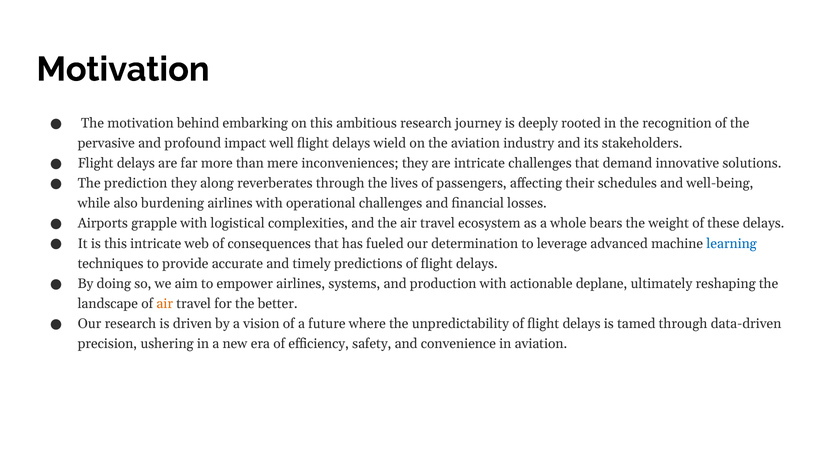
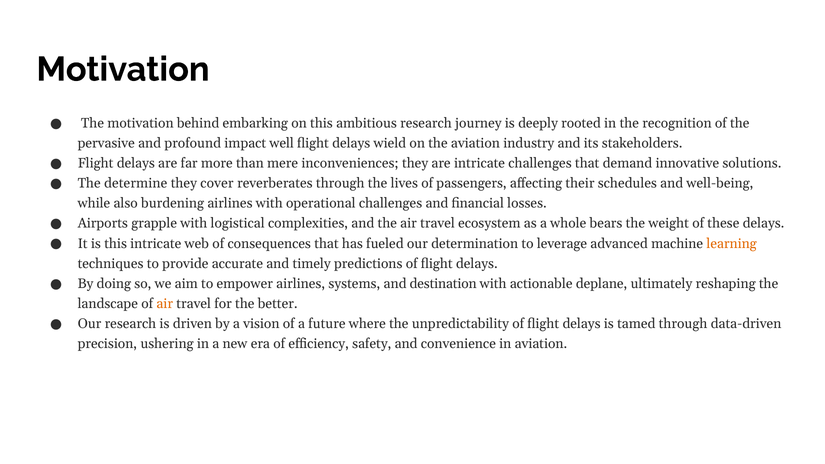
prediction: prediction -> determine (136, 183)
along: along -> cover (217, 183)
learning colour: blue -> orange (732, 244)
production: production -> destination (443, 284)
